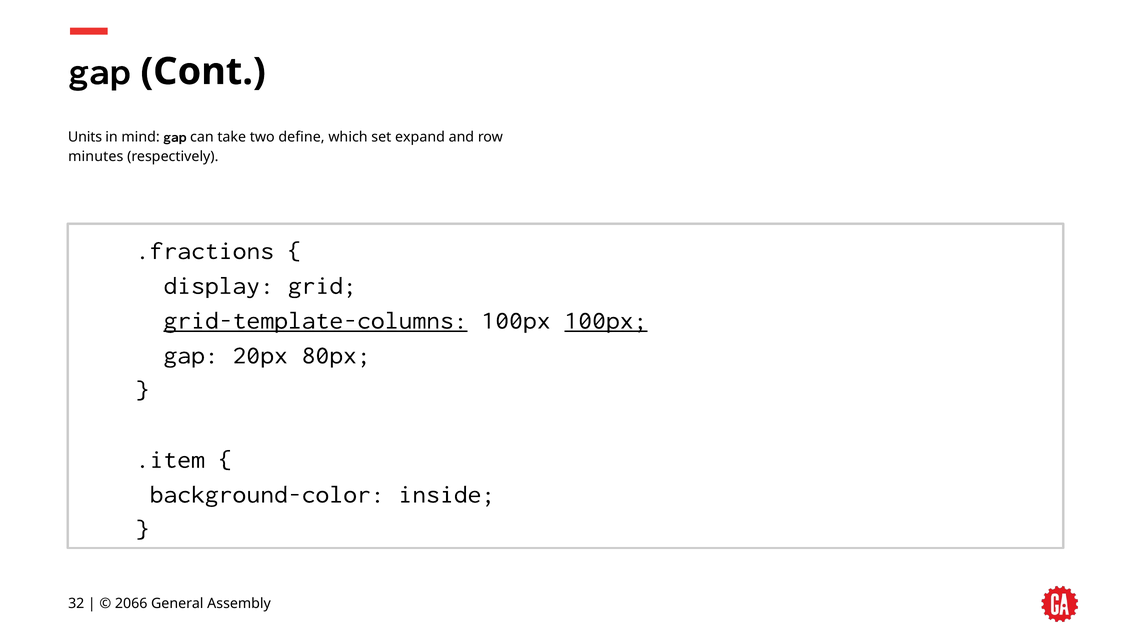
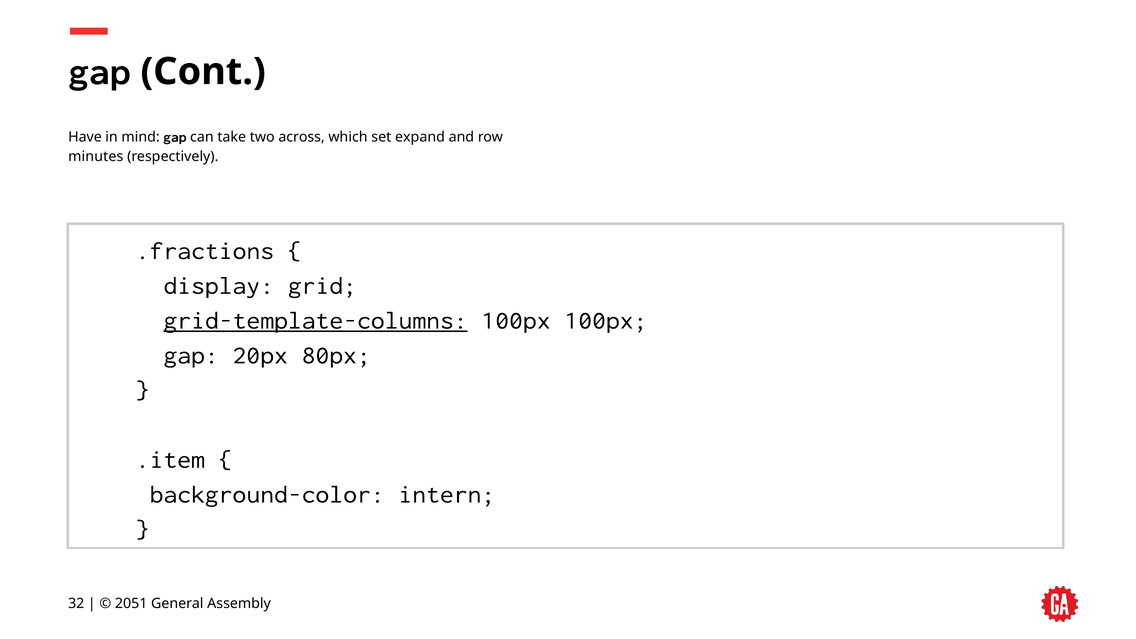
Units: Units -> Have (85, 137)
define: define -> across (302, 137)
100px underline: present -> none (606, 320)
inside: inside -> intern (447, 494)
2066: 2066 -> 2051 (131, 604)
